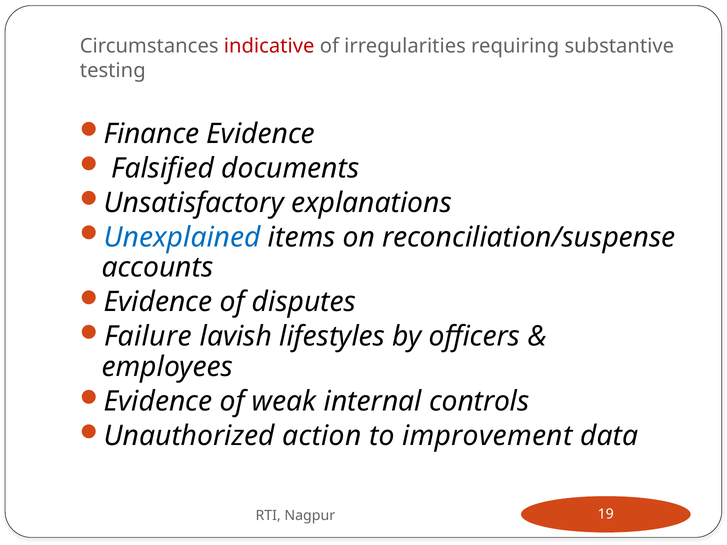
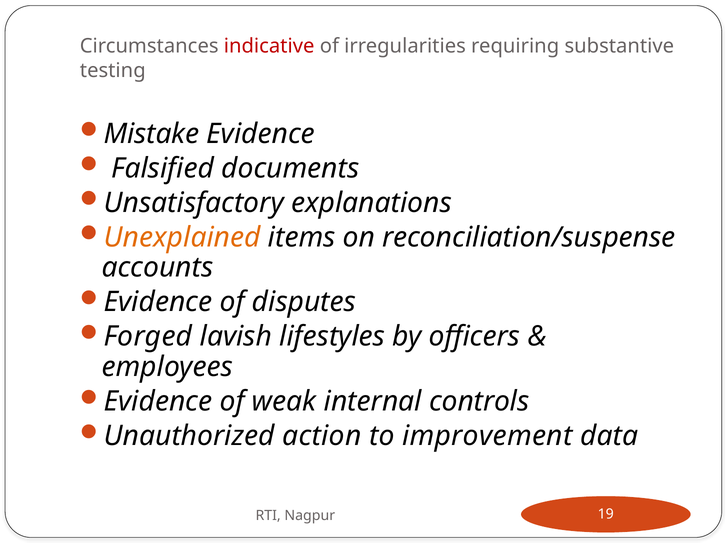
Finance: Finance -> Mistake (152, 134)
Unexplained colour: blue -> orange (182, 237)
Failure: Failure -> Forged (148, 337)
